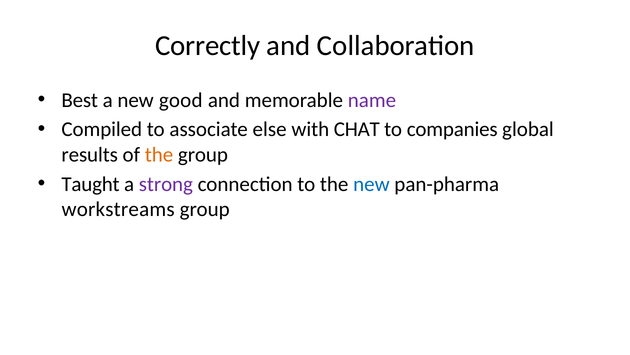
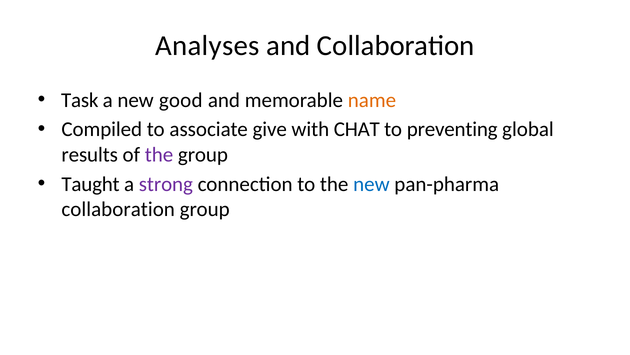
Correctly: Correctly -> Analyses (207, 46)
Best: Best -> Task (80, 100)
name colour: purple -> orange (372, 100)
else: else -> give (270, 129)
companies: companies -> preventing (452, 129)
the colour: orange -> purple (159, 155)
workstreams: workstreams -> collaboration (118, 209)
